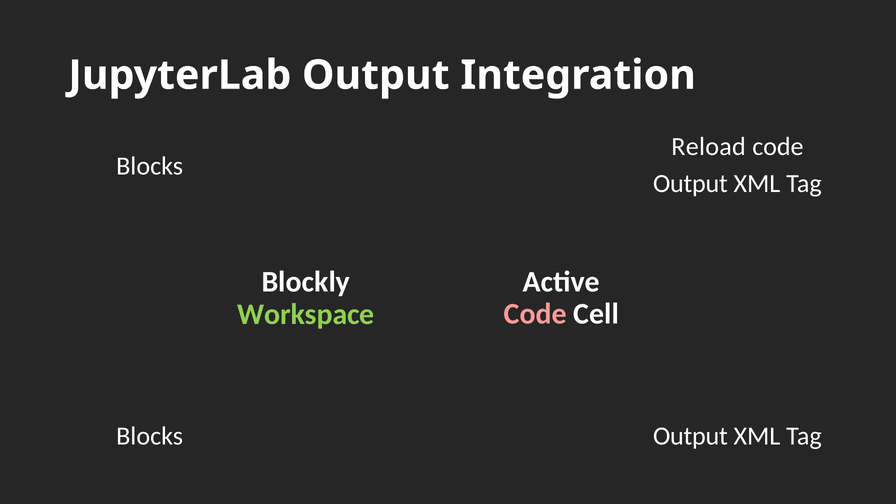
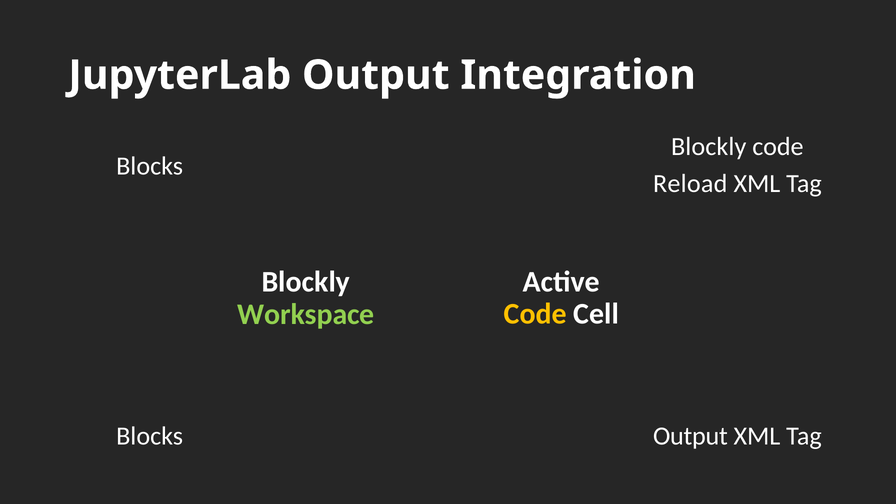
Reload: Reload -> Blockly (709, 147)
Output: Output -> Reload (690, 183)
Code colour: pink -> yellow (535, 314)
